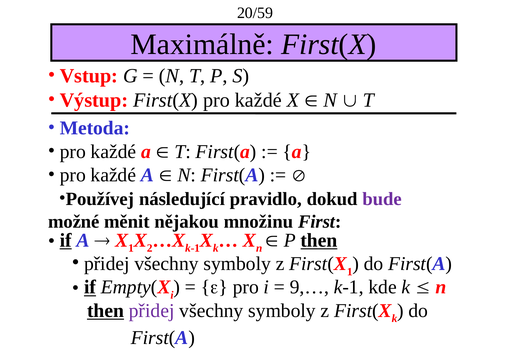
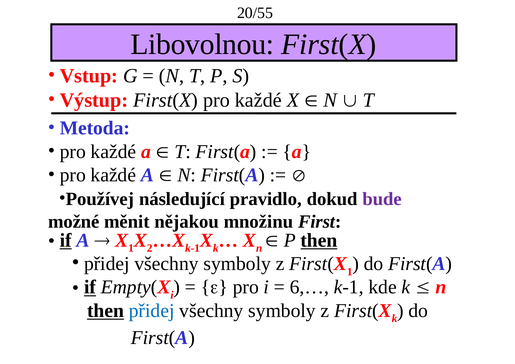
20/59: 20/59 -> 20/55 (255, 13)
Maximálně: Maximálně -> Libovolnou (202, 44)
9,…: 9,… -> 6,… (309, 287)
přidej colour: purple -> blue (152, 311)
